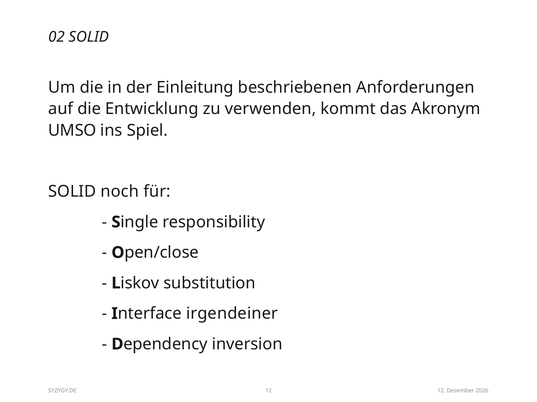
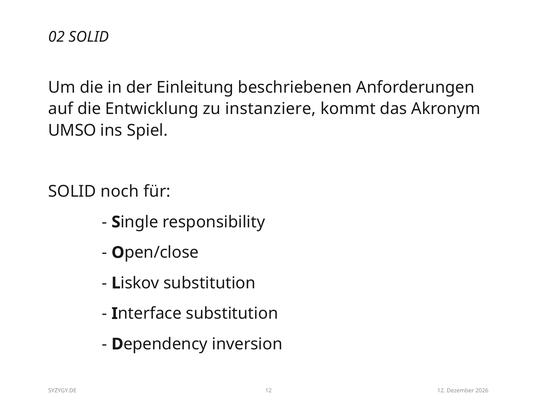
verwenden: verwenden -> instanziere (270, 109)
irgendeiner: irgendeiner -> substitution (232, 314)
